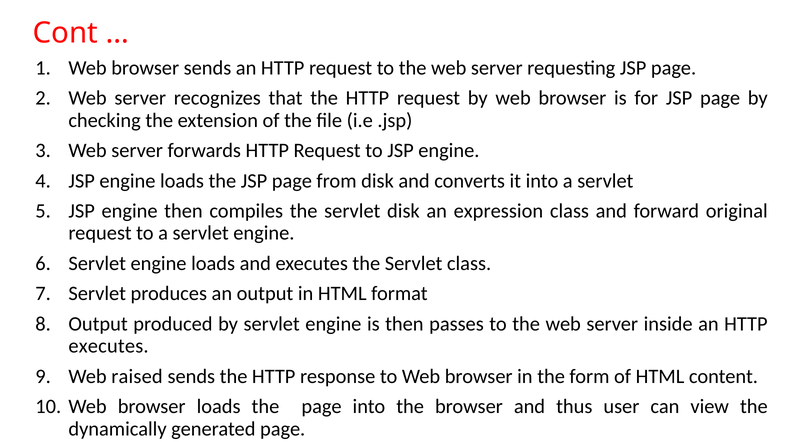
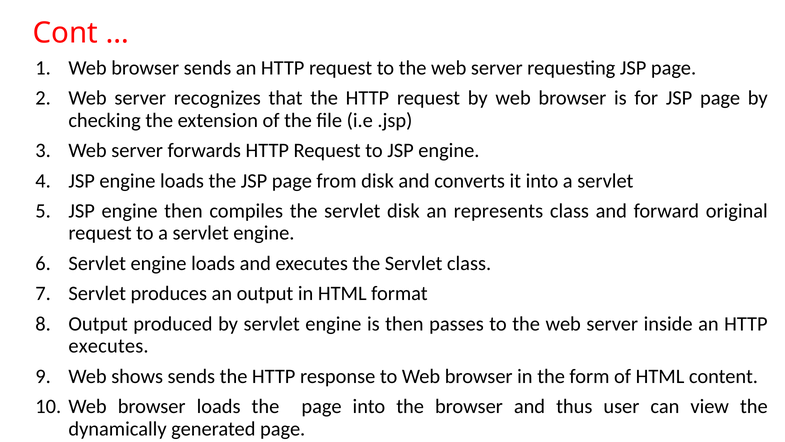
expression: expression -> represents (498, 211)
raised: raised -> shows (137, 376)
